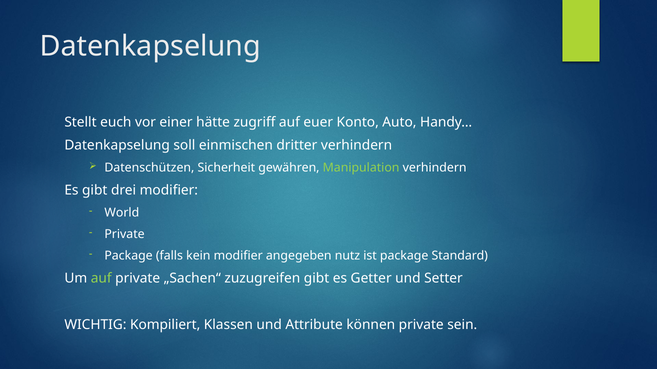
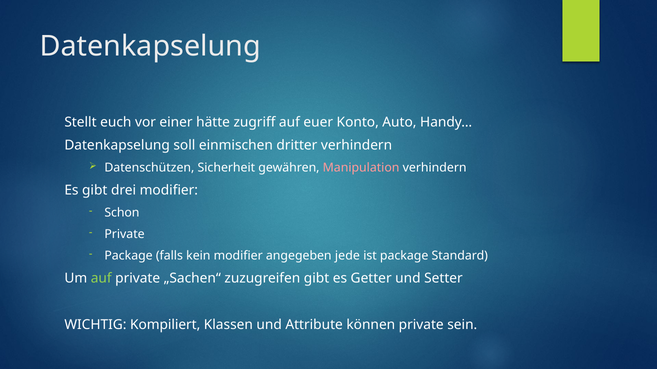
Manipulation colour: light green -> pink (361, 168)
World: World -> Schon (122, 213)
nutz: nutz -> jede (347, 256)
